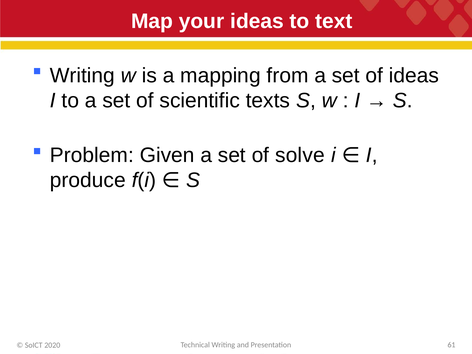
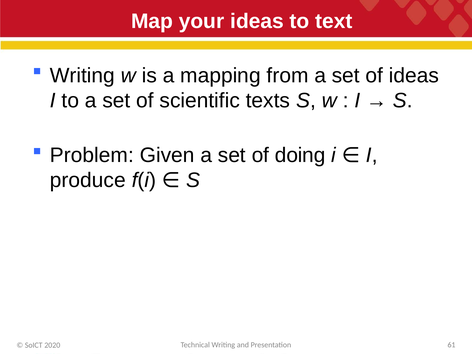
solve: solve -> doing (300, 155)
